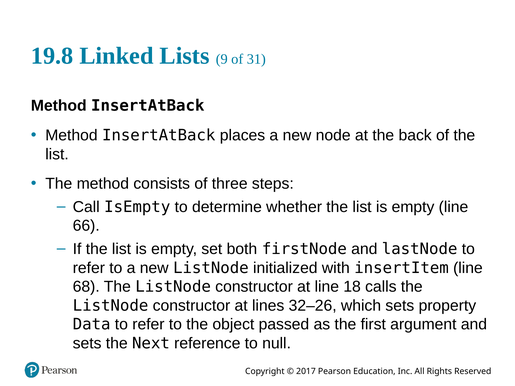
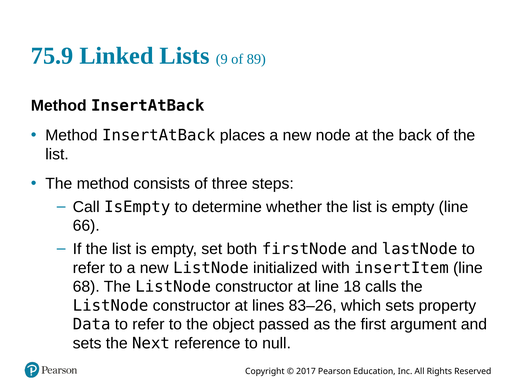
19.8: 19.8 -> 75.9 (52, 56)
31: 31 -> 89 (256, 59)
32–26: 32–26 -> 83–26 (313, 306)
